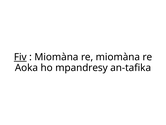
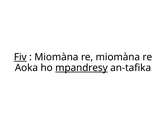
mpandresy underline: none -> present (82, 68)
